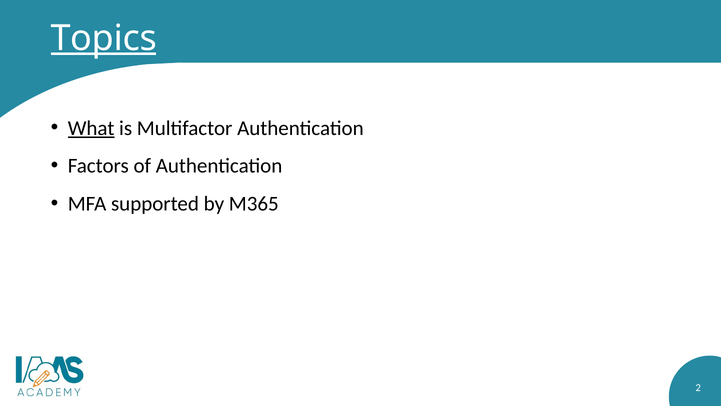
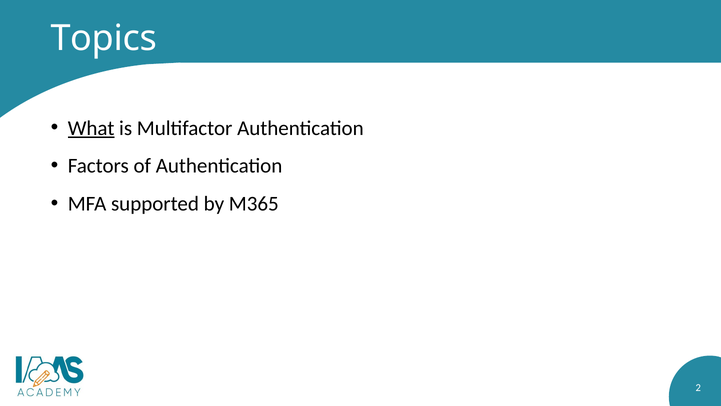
Topics underline: present -> none (104, 38)
